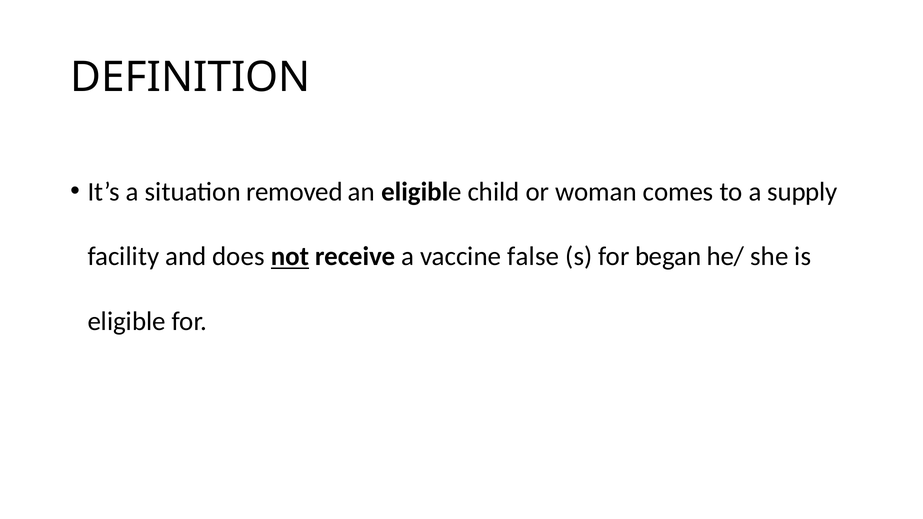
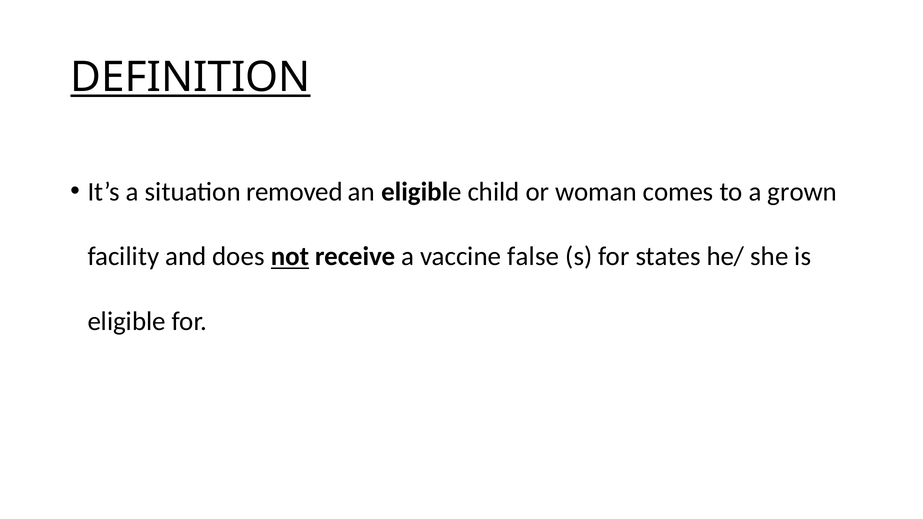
DEFINITION underline: none -> present (190, 78)
supply: supply -> grown (802, 192)
began: began -> states (668, 257)
